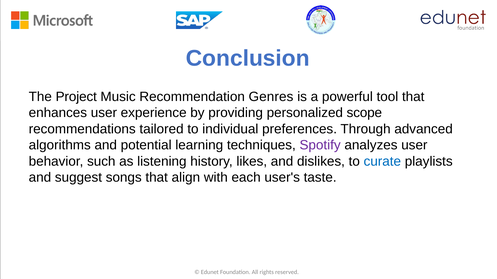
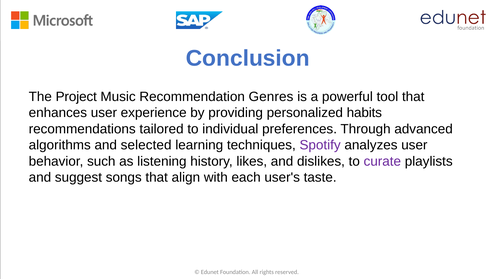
scope: scope -> habits (364, 113)
potential: potential -> selected (146, 145)
curate colour: blue -> purple (382, 162)
